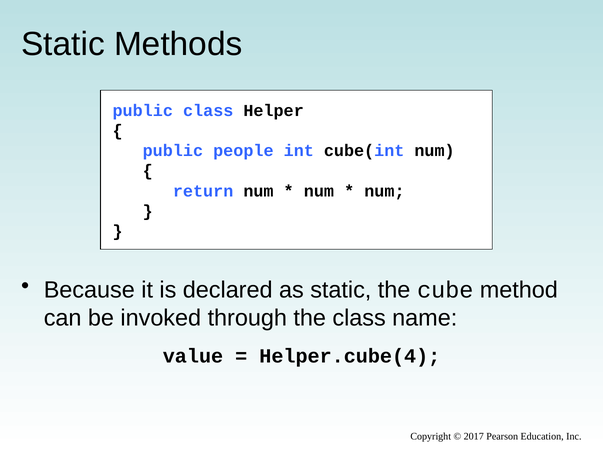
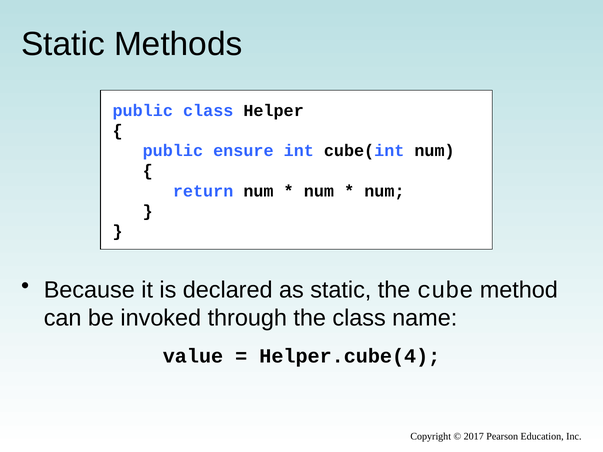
people: people -> ensure (243, 151)
